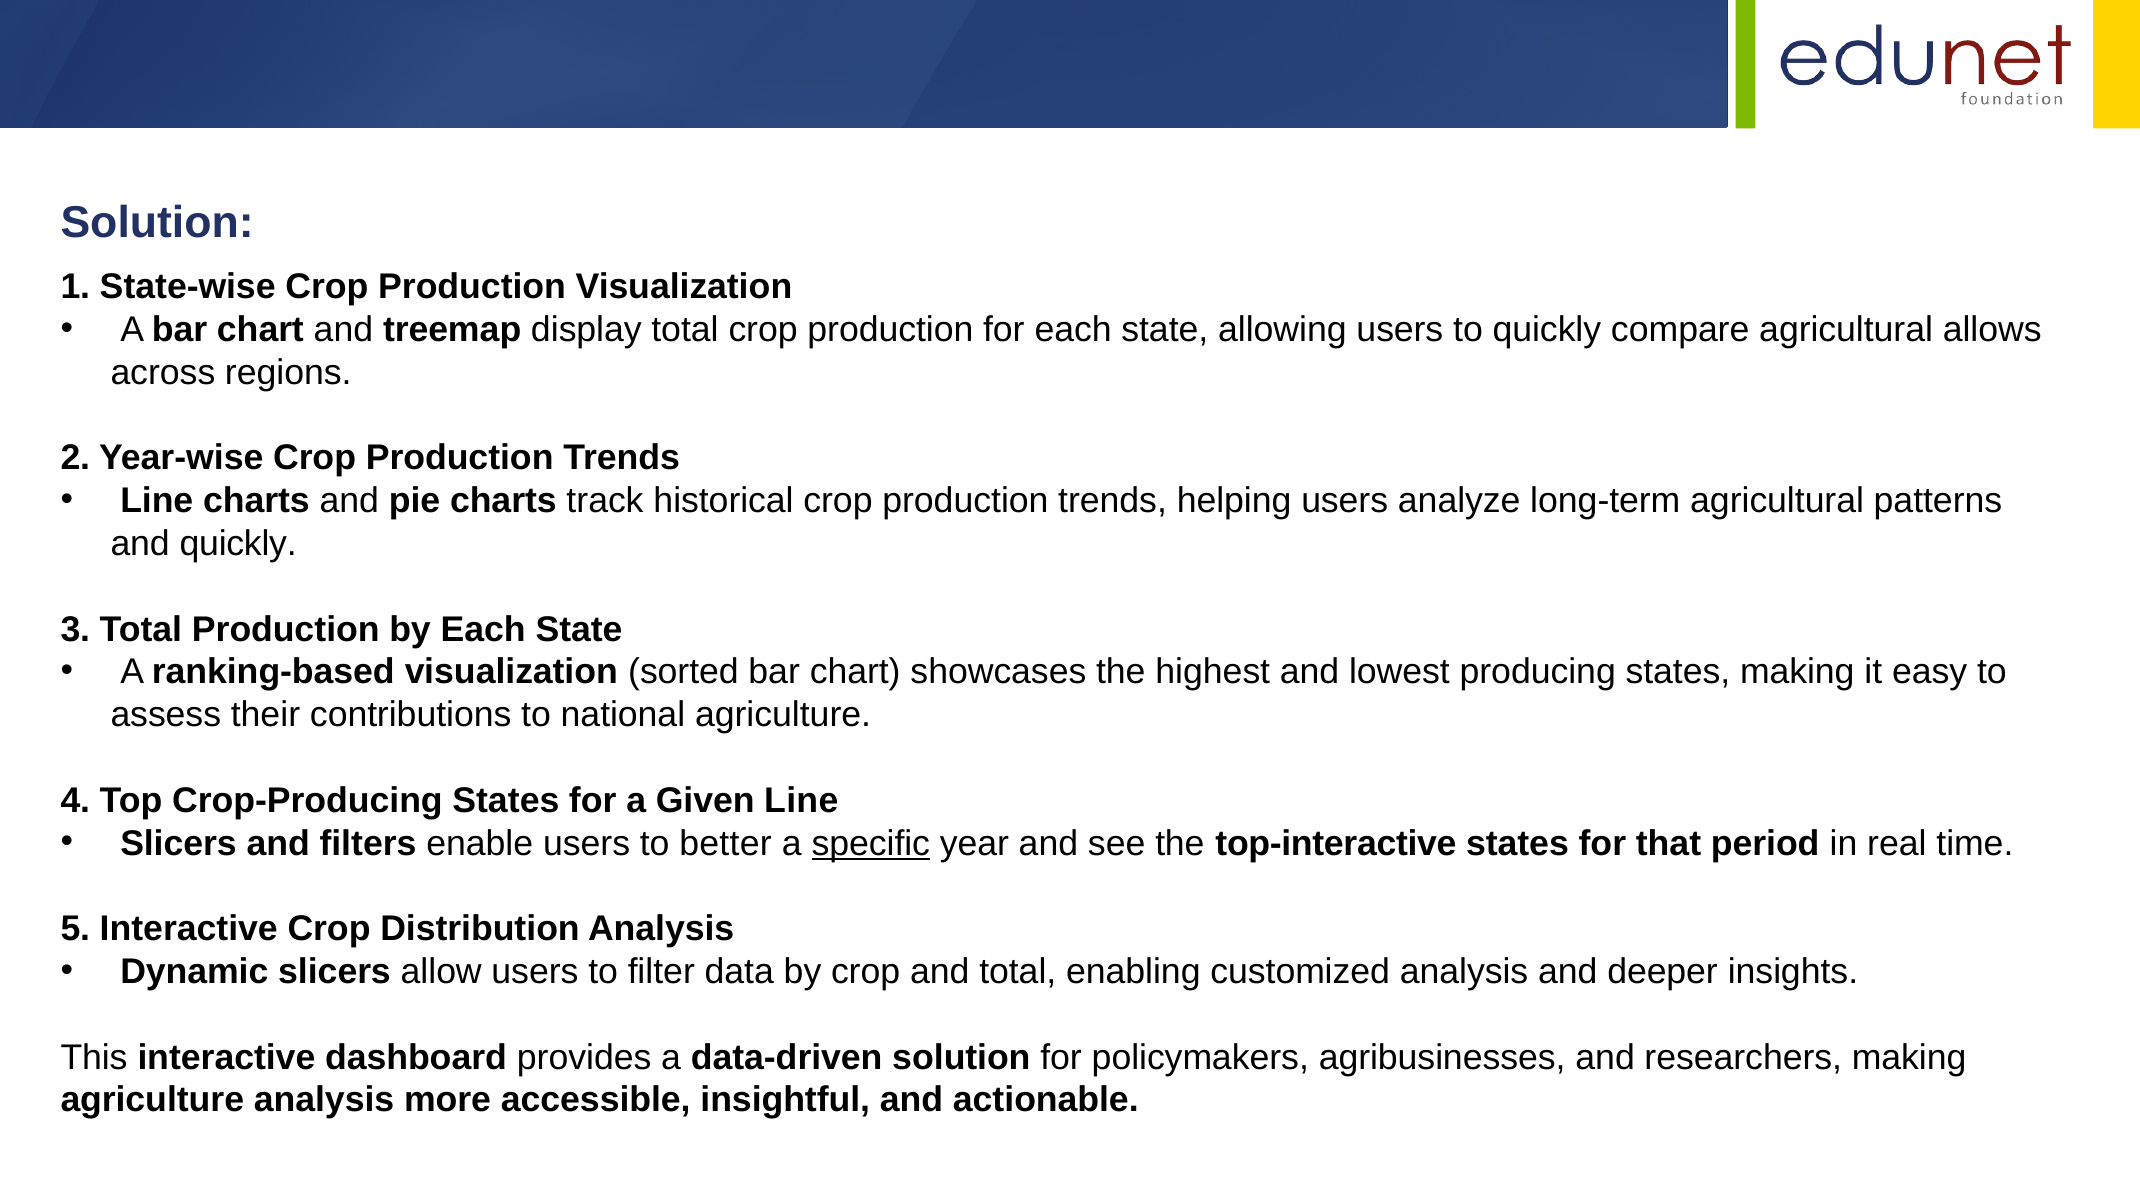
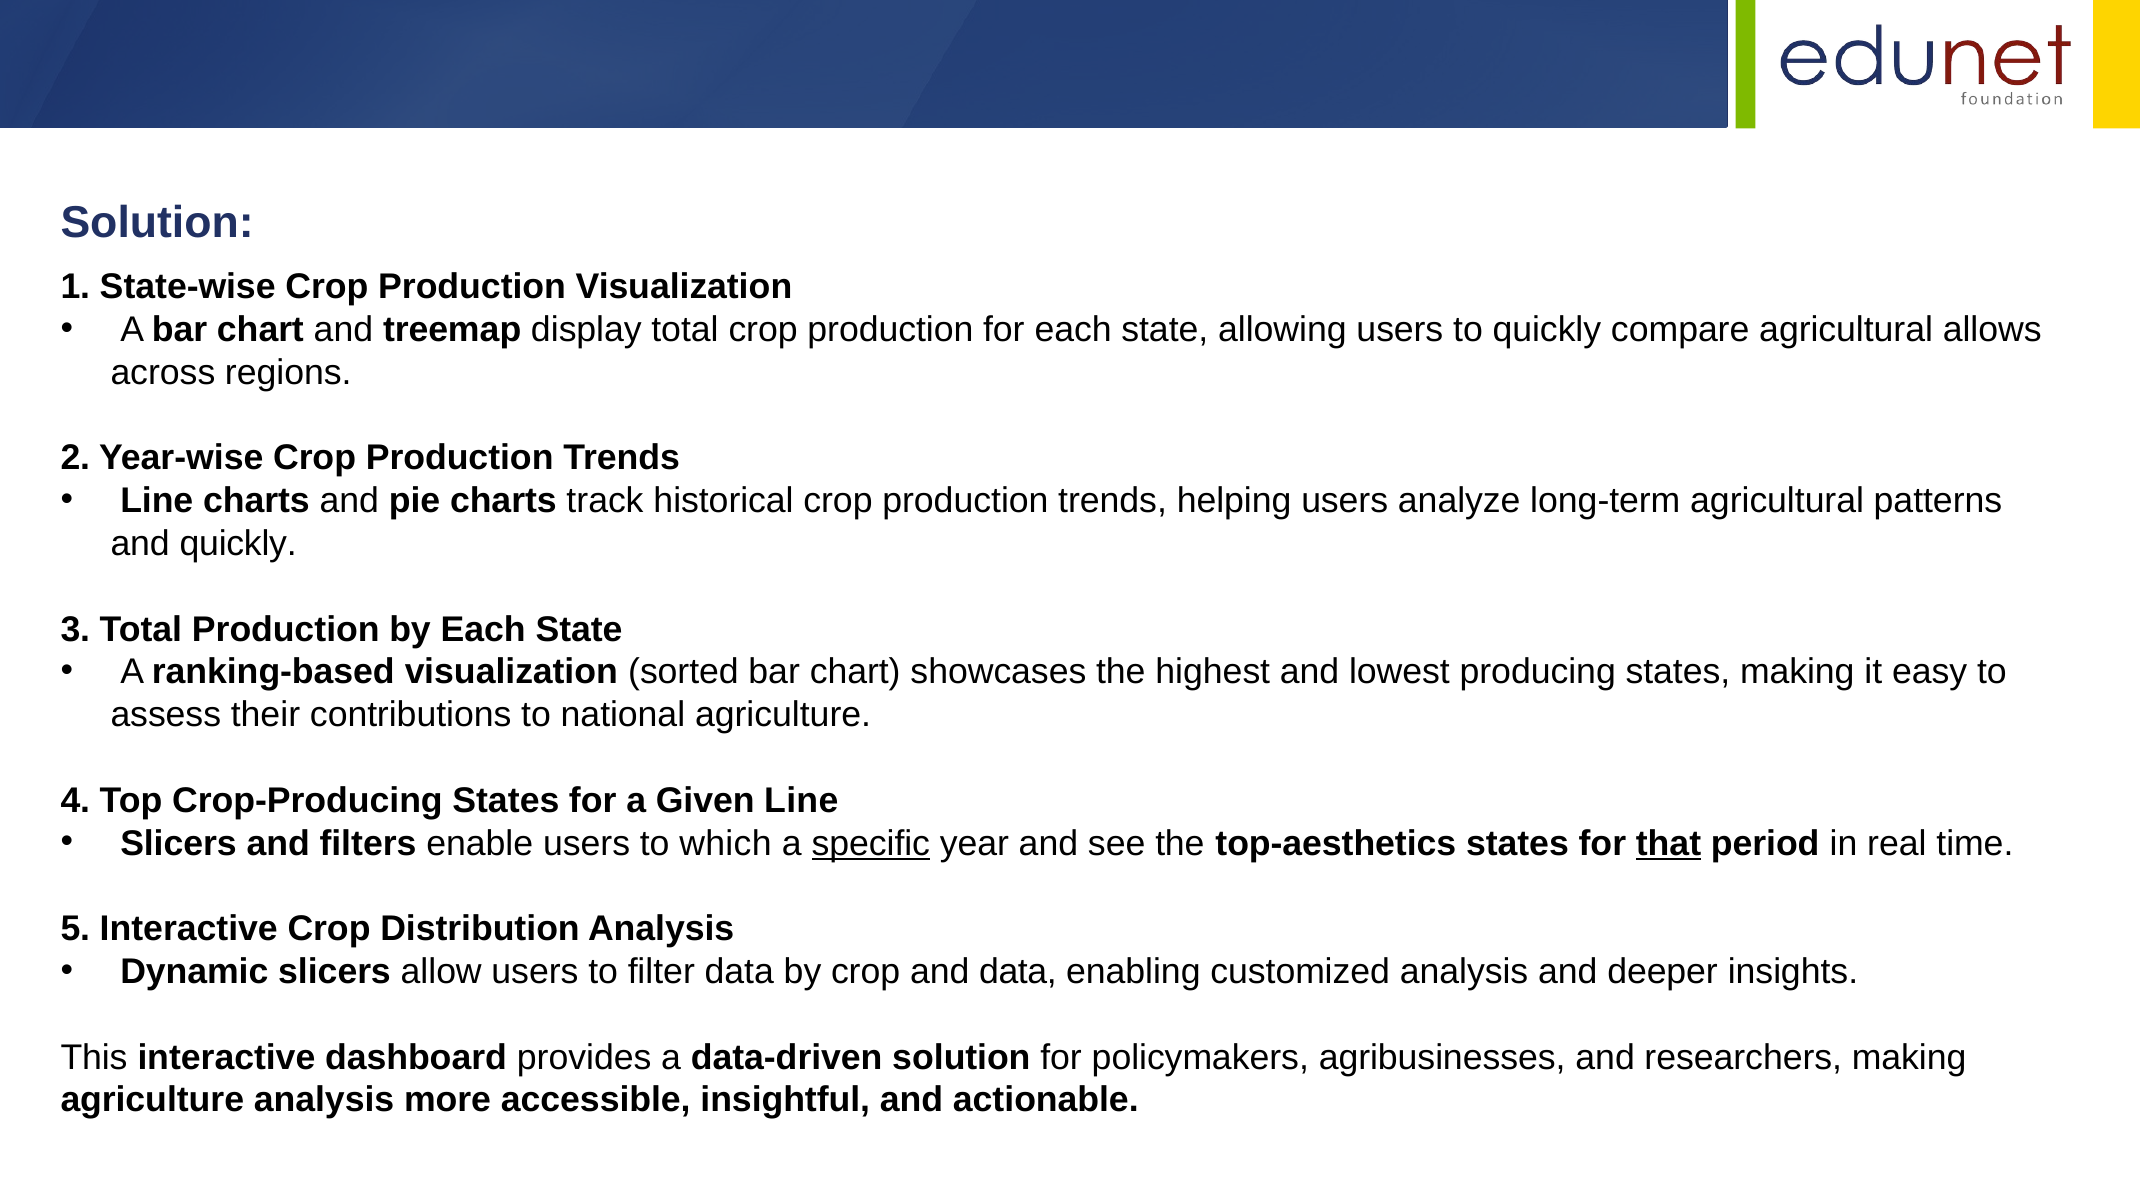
better: better -> which (725, 843)
top-interactive: top-interactive -> top-aesthetics (1336, 843)
that underline: none -> present (1668, 843)
and total: total -> data (1018, 971)
